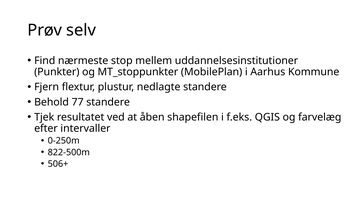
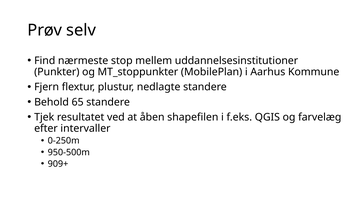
77: 77 -> 65 (78, 102)
822-500m: 822-500m -> 950-500m (69, 153)
506+: 506+ -> 909+ (58, 164)
